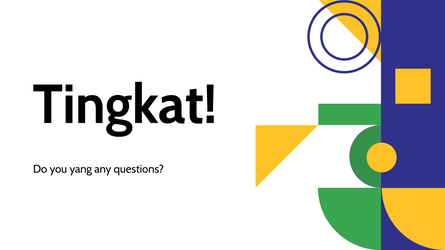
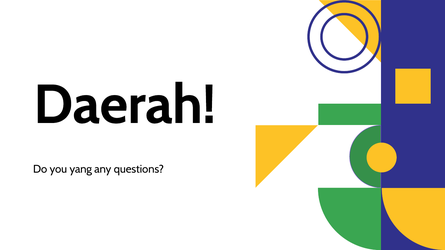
Tingkat: Tingkat -> Daerah (125, 105)
